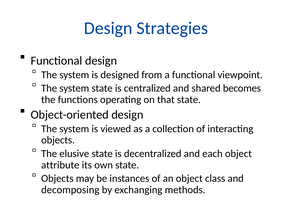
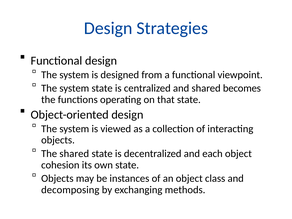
The elusive: elusive -> shared (74, 154)
attribute: attribute -> cohesion (60, 165)
